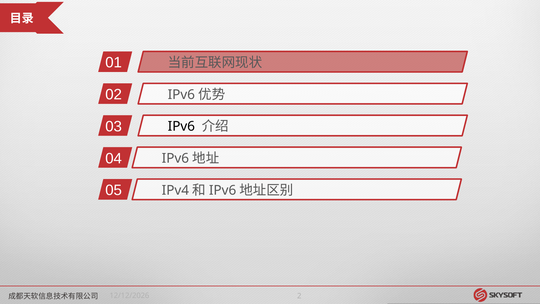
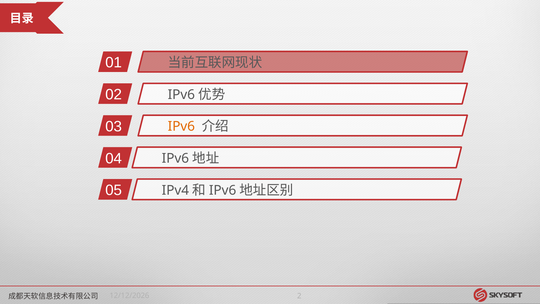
IPv6 colour: black -> orange (181, 126)
